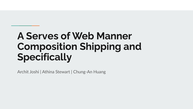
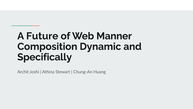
Serves: Serves -> Future (42, 36)
Shipping: Shipping -> Dynamic (100, 46)
